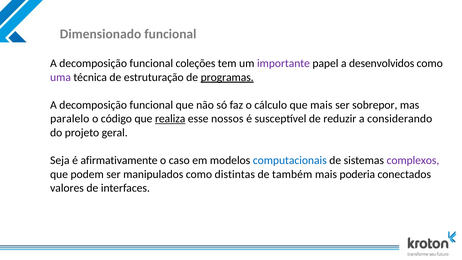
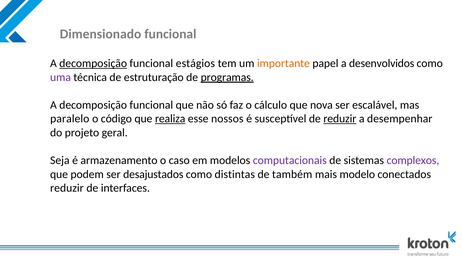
decomposição underline: none -> present (93, 63)
coleções: coleções -> estágios (195, 63)
importante colour: purple -> orange (283, 63)
que mais: mais -> nova (321, 105)
sobrepor: sobrepor -> escalável (375, 105)
reduzir underline: none -> present (340, 119)
considerando: considerando -> desempenhar (400, 119)
afirmativamente: afirmativamente -> armazenamento (119, 160)
computacionais colour: blue -> purple (290, 160)
manipulados: manipulados -> desajustados (153, 174)
poderia: poderia -> modelo (357, 174)
valores: valores -> reduzir (67, 188)
